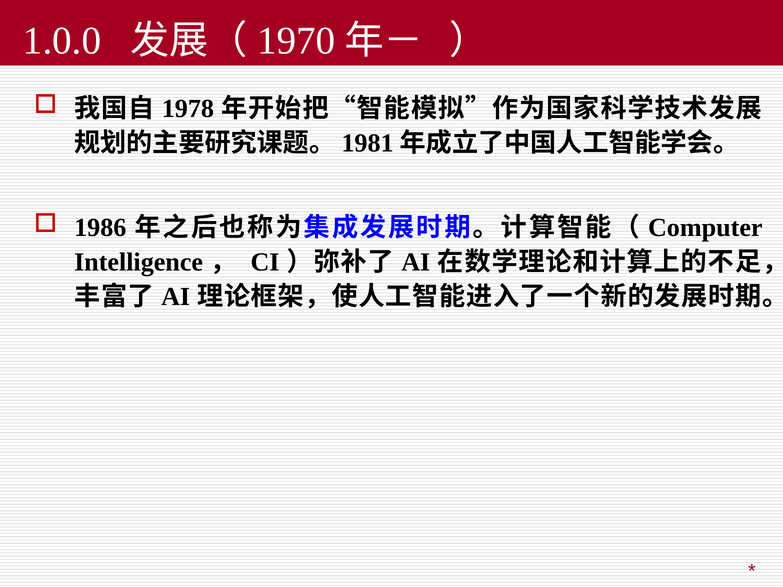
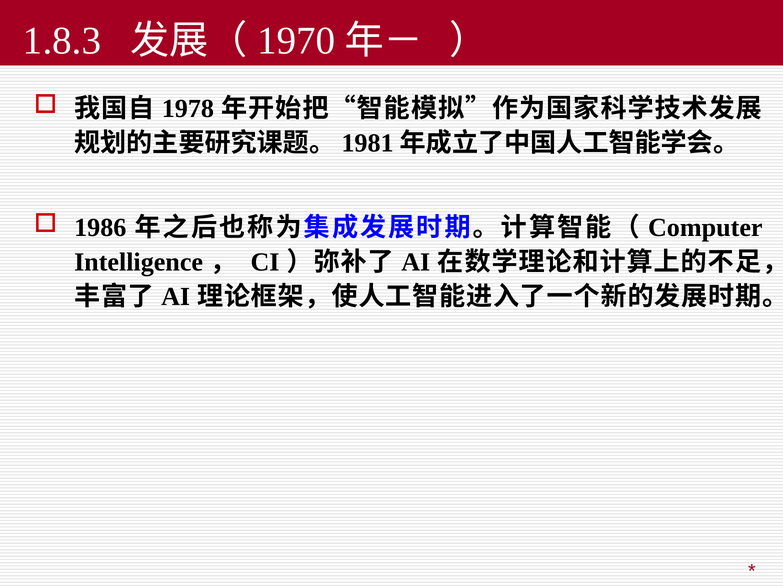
1.0.0: 1.0.0 -> 1.8.3 (62, 41)
